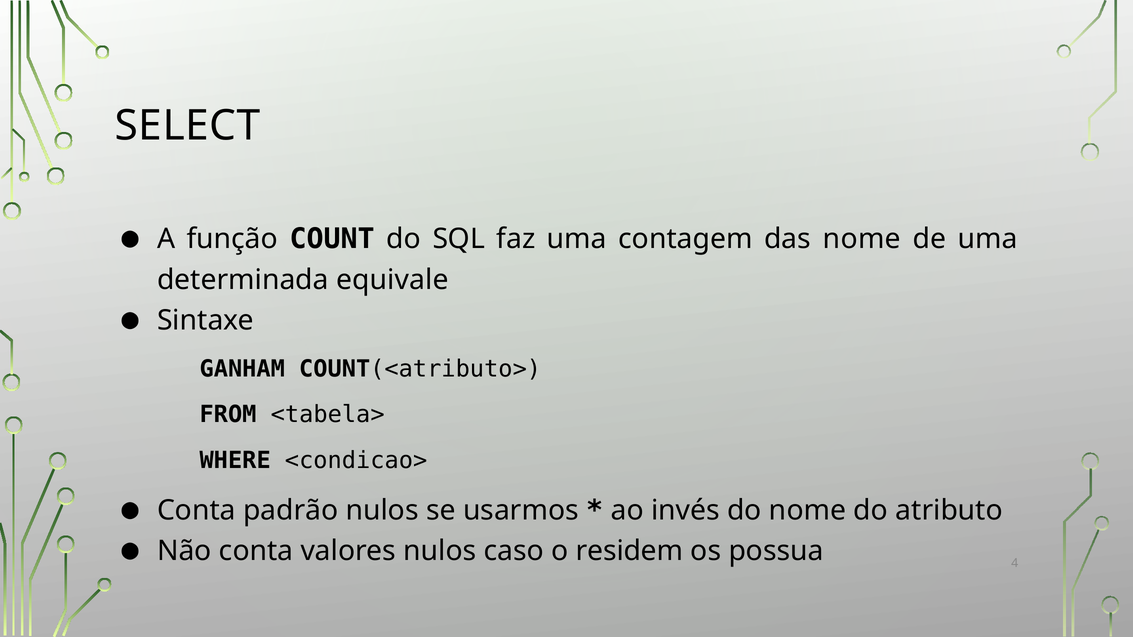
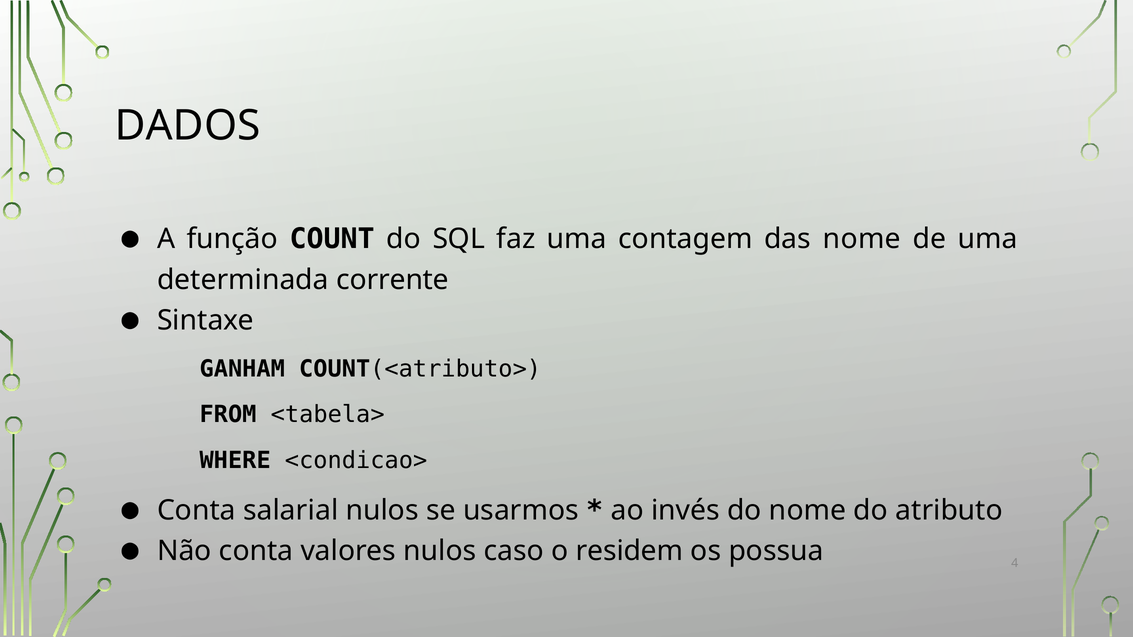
SELECT: SELECT -> DADOS (188, 126)
equivale: equivale -> corrente (393, 280)
padrão: padrão -> salarial (291, 511)
